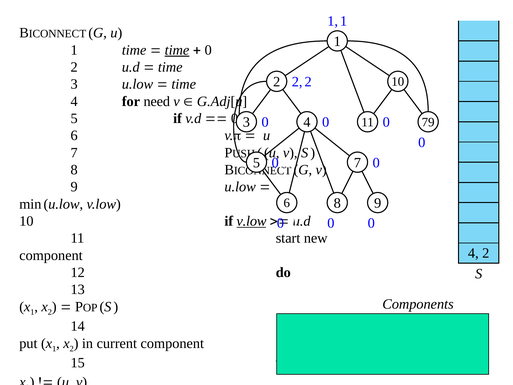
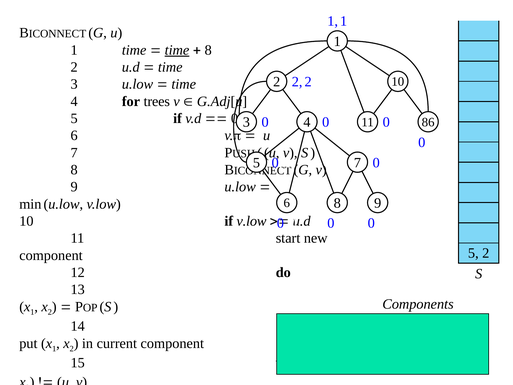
0: 0 -> 8 (208, 50)
need: need -> trees (157, 101)
79: 79 -> 86 (428, 122)
v.low underline: present -> none (251, 221)
4: 4 -> 5 (473, 253)
